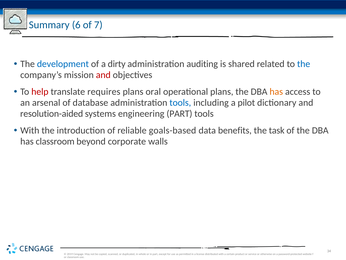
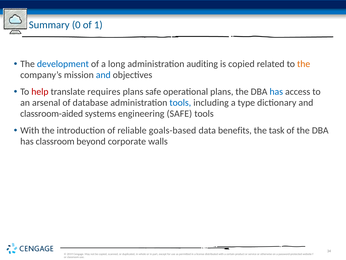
6: 6 -> 0 (76, 25)
7: 7 -> 1 (98, 25)
dirty: dirty -> long (117, 64)
is shared: shared -> copied (241, 64)
the colour: blue -> orange (304, 64)
and colour: red -> blue (103, 75)
plans oral: oral -> safe (153, 92)
has colour: orange -> blue (276, 92)
pilot: pilot -> type (246, 102)
resolution-aided: resolution-aided -> classroom-aided (52, 113)
engineering PART: PART -> SAFE (179, 113)
